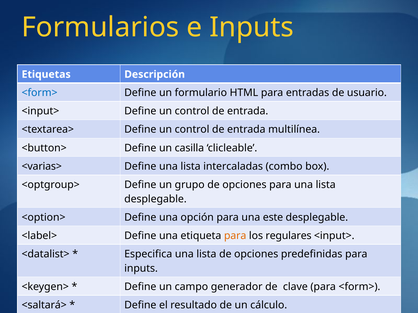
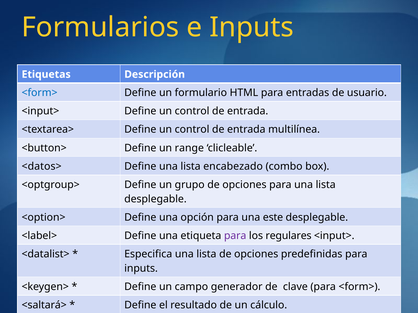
casilla: casilla -> range (189, 148)
<varias>: <varias> -> <datos> (42, 167)
intercaladas: intercaladas -> encabezado (233, 167)
para colour: orange -> purple (235, 236)
